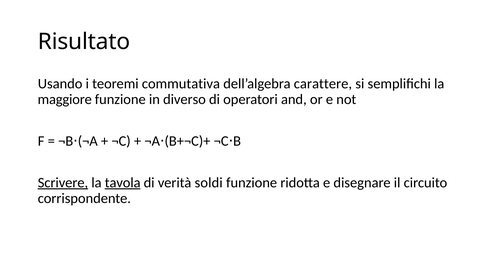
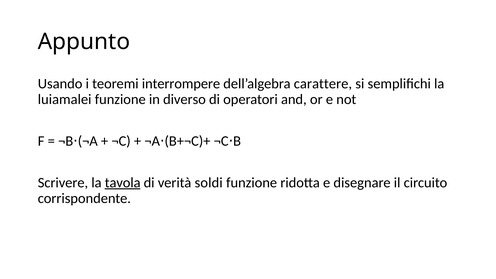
Risultato: Risultato -> Appunto (84, 42)
commutativa: commutativa -> interrompere (181, 84)
maggiore: maggiore -> luiamalei (65, 99)
Scrivere underline: present -> none (63, 183)
